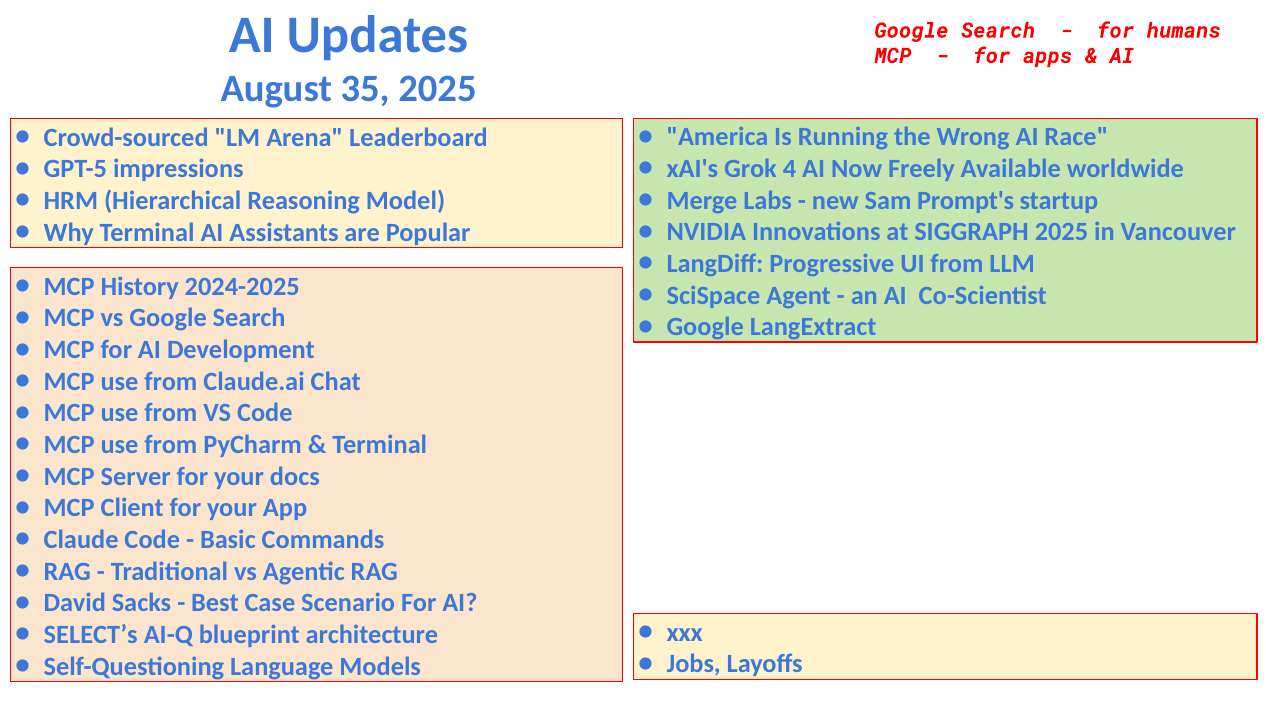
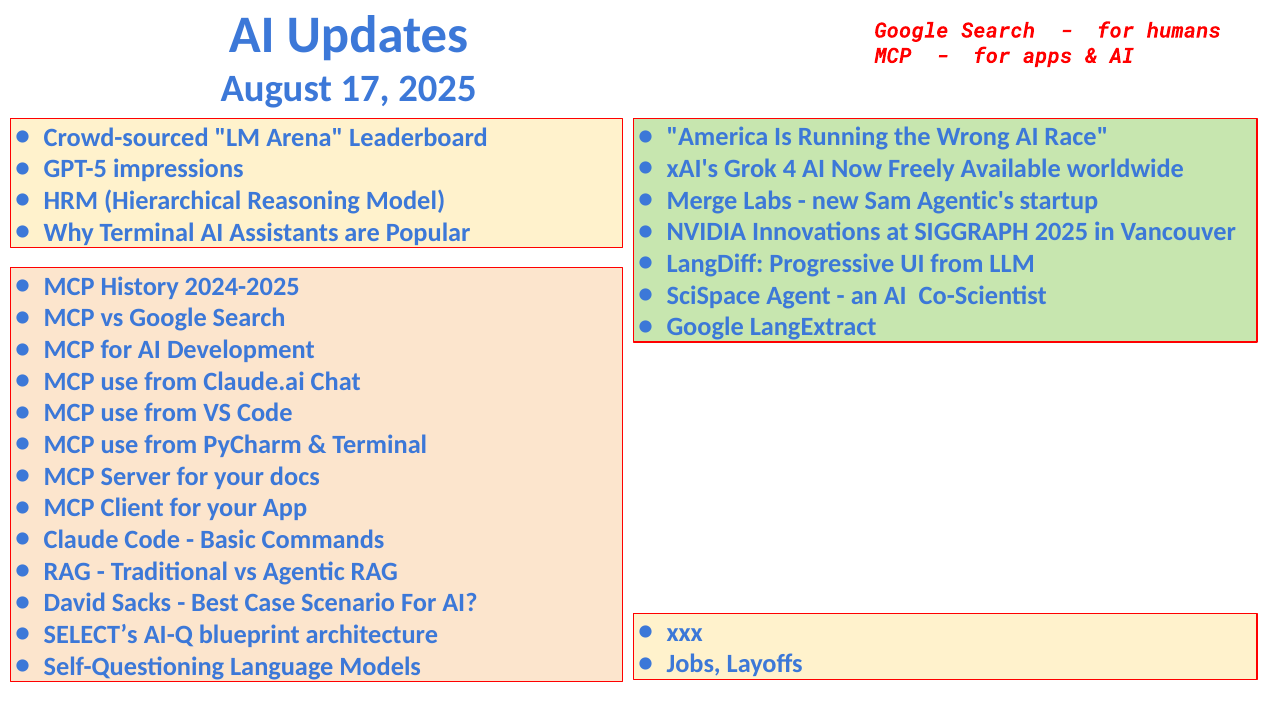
35: 35 -> 17 (365, 89)
Prompt's: Prompt's -> Agentic's (966, 200)
